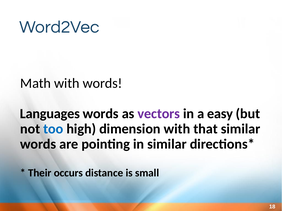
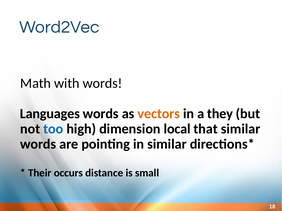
vectors colour: purple -> orange (159, 114)
easy: easy -> they (220, 114)
dimension with: with -> local (177, 129)
